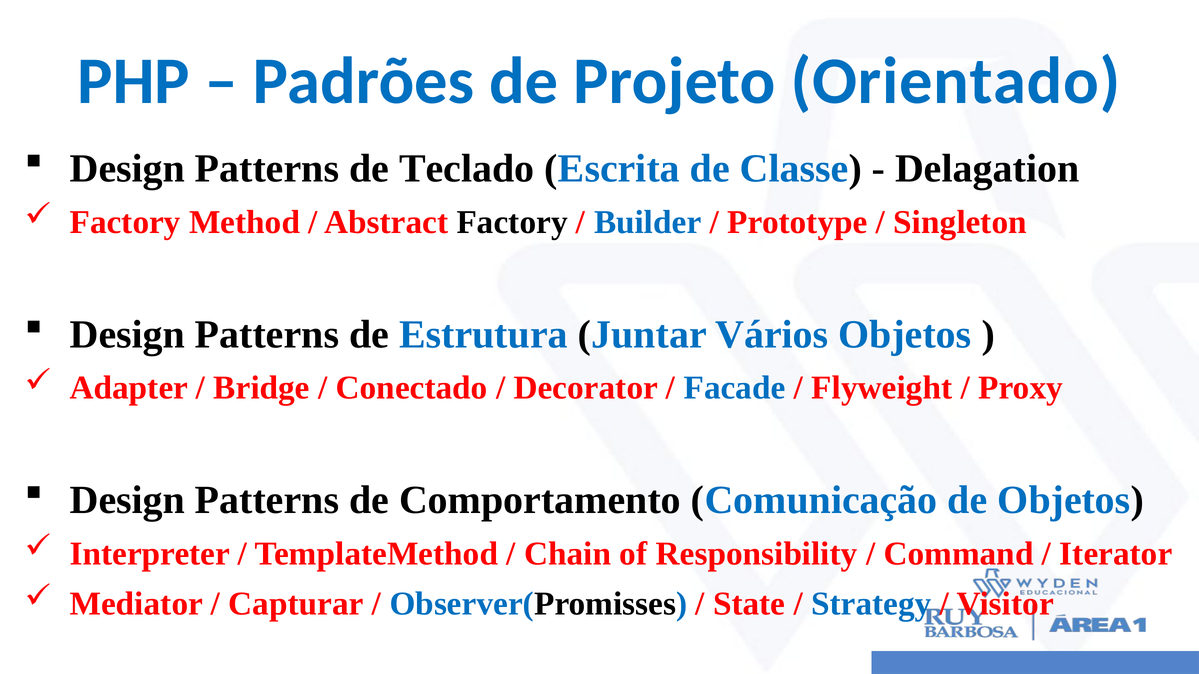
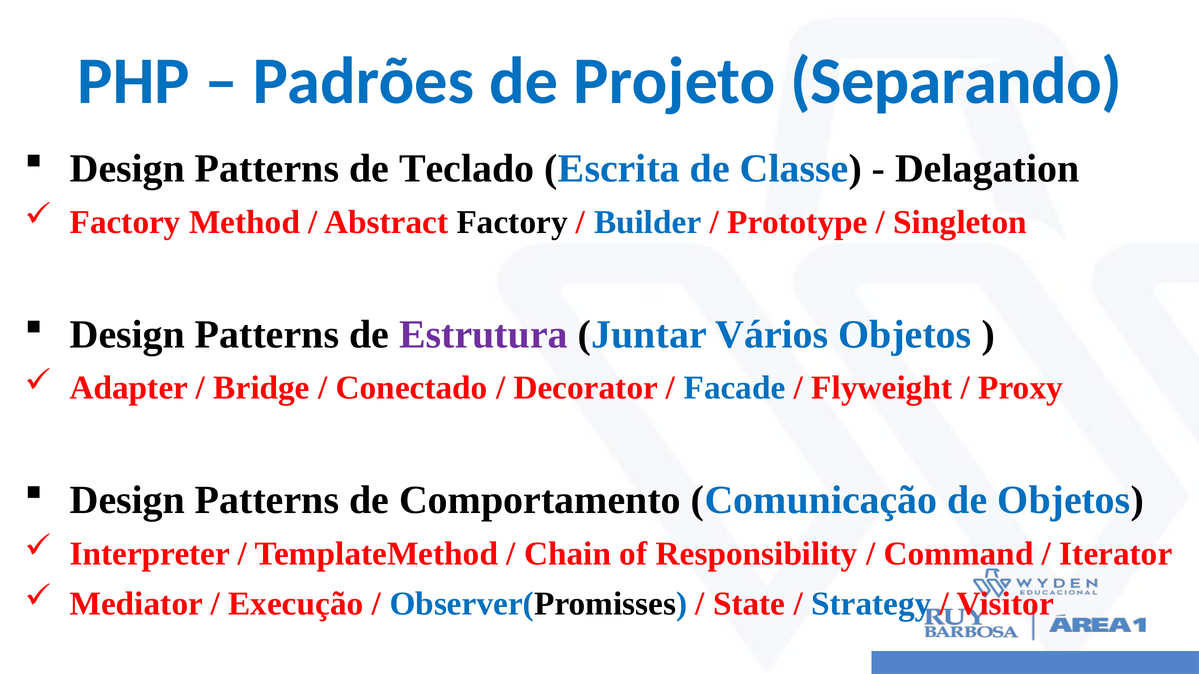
Orientado: Orientado -> Separando (956, 81)
Estrutura colour: blue -> purple (483, 335)
Capturar: Capturar -> Execução (296, 604)
